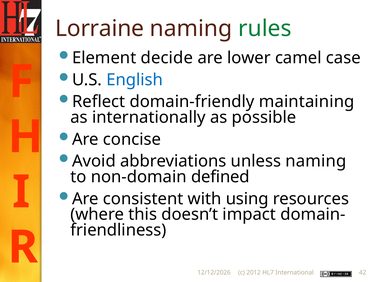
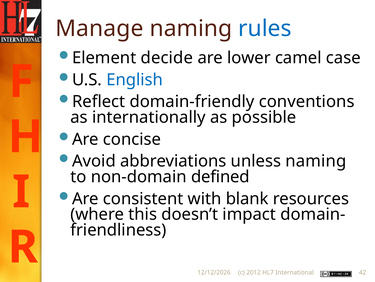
Lorraine: Lorraine -> Manage (99, 29)
rules colour: green -> blue (265, 29)
maintaining: maintaining -> conventions (307, 101)
using: using -> blank (247, 198)
